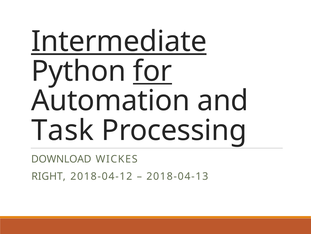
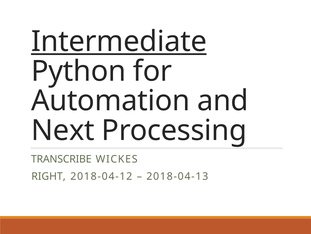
for underline: present -> none (153, 71)
Task: Task -> Next (63, 130)
DOWNLOAD: DOWNLOAD -> TRANSCRIBE (61, 159)
